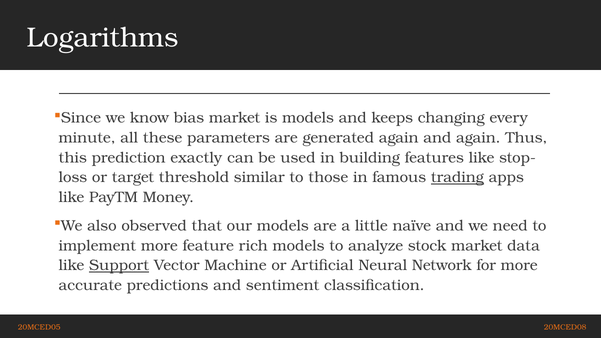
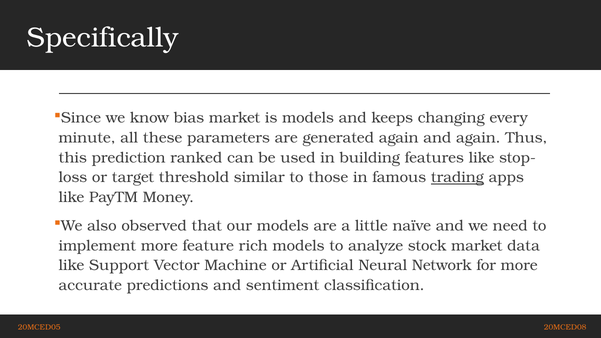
Logarithms: Logarithms -> Specifically (103, 38)
exactly: exactly -> ranked (196, 158)
Support underline: present -> none (119, 266)
